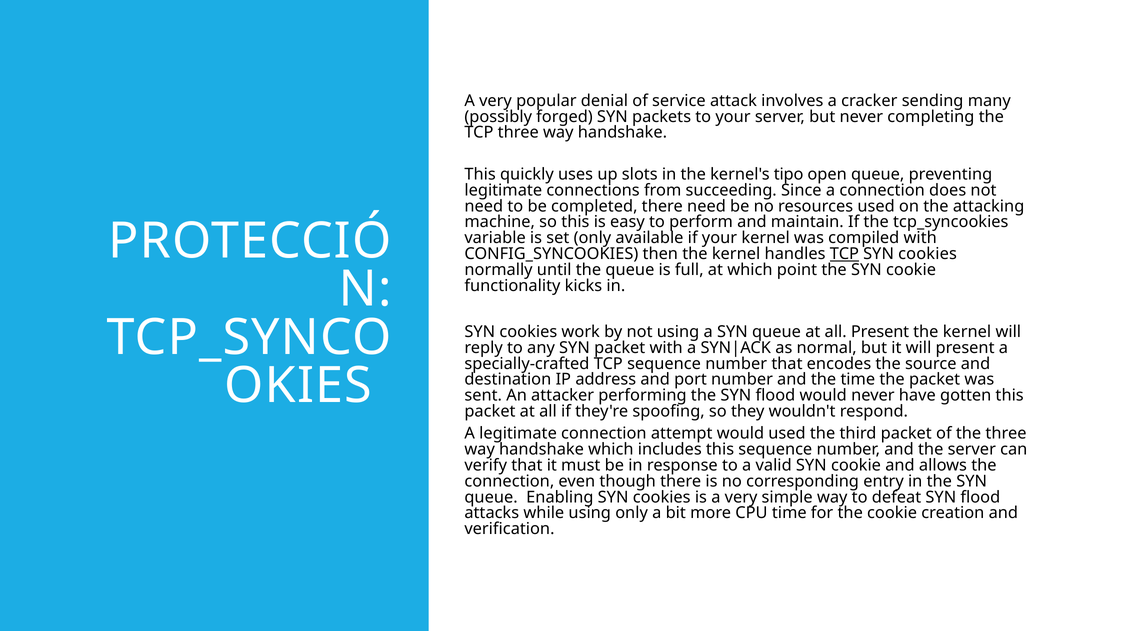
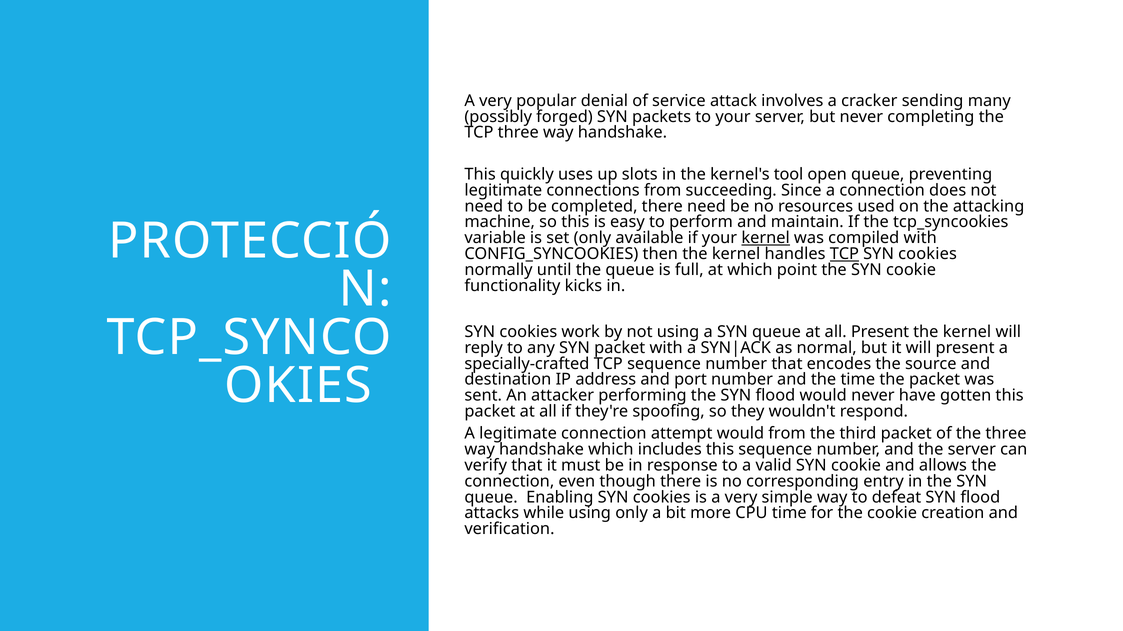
tipo: tipo -> tool (789, 175)
kernel underline: none -> present (766, 238)
would used: used -> from (787, 434)
